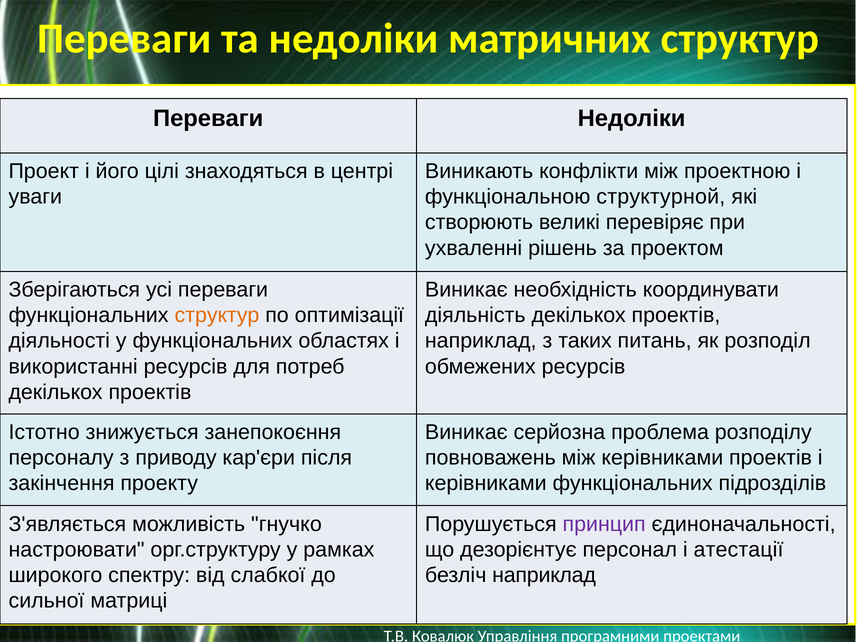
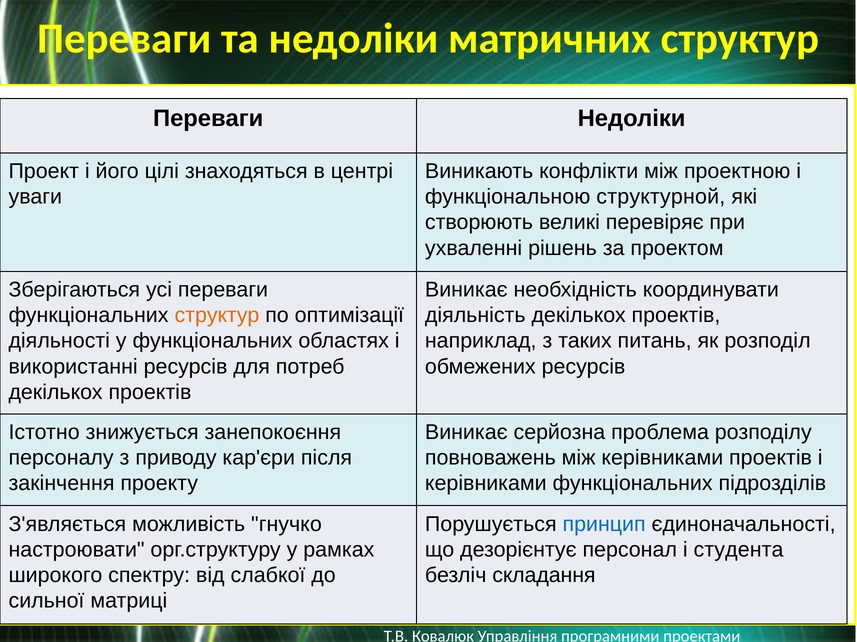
принцип colour: purple -> blue (604, 525)
атестації: атестації -> студента (739, 550)
безліч наприклад: наприклад -> складання (544, 576)
